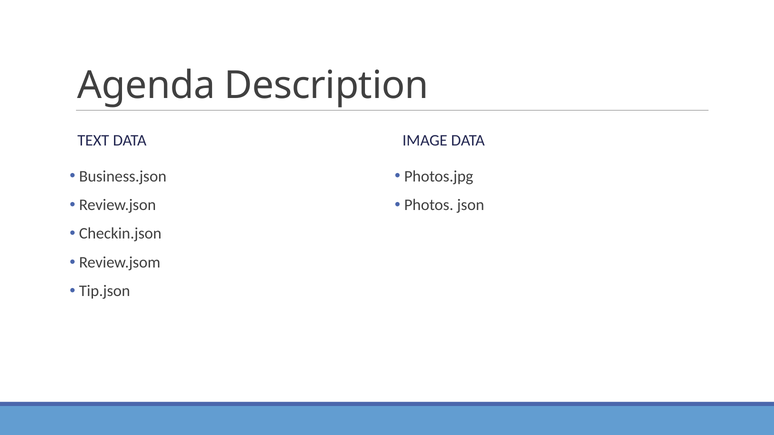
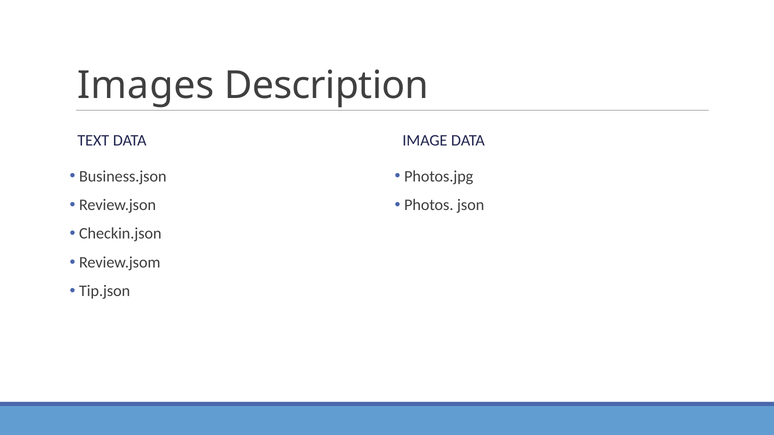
Agenda: Agenda -> Images (146, 86)
